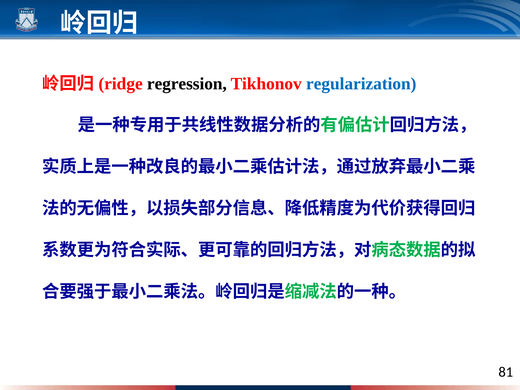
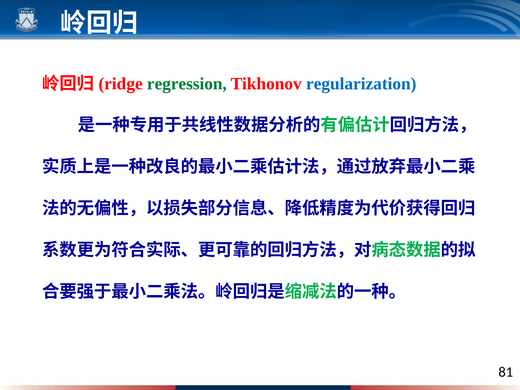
regression colour: black -> green (187, 84)
